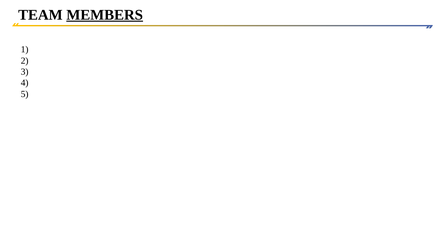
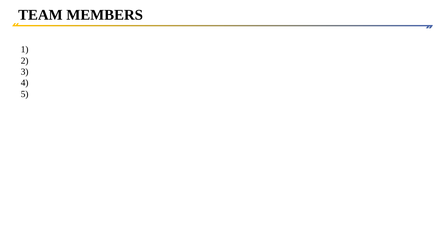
MEMBERS underline: present -> none (105, 15)
